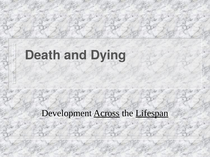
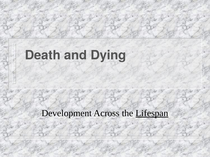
Across underline: present -> none (107, 114)
